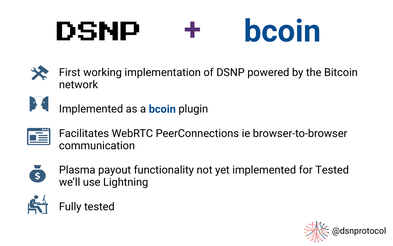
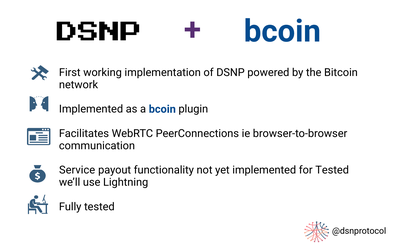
Plasma: Plasma -> Service (77, 170)
